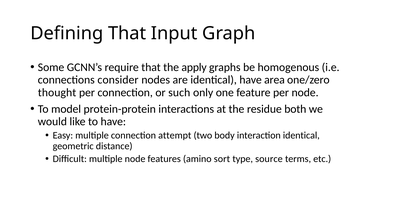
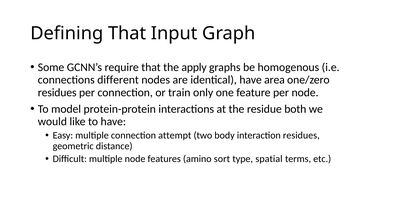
consider: consider -> different (118, 80)
thought: thought -> residues (57, 92)
such: such -> train (179, 92)
interaction identical: identical -> residues (301, 135)
source: source -> spatial (269, 159)
